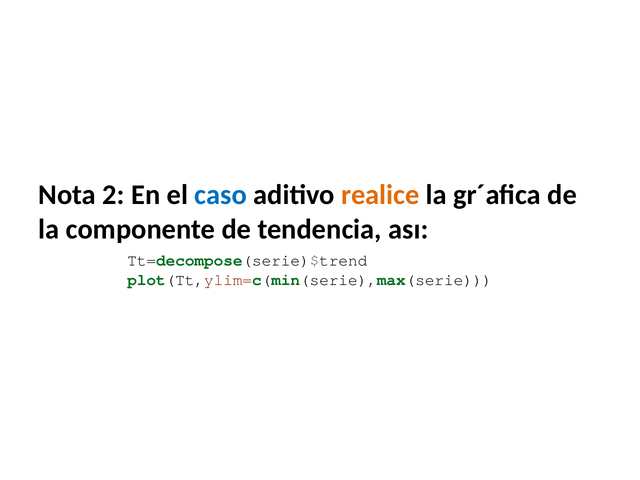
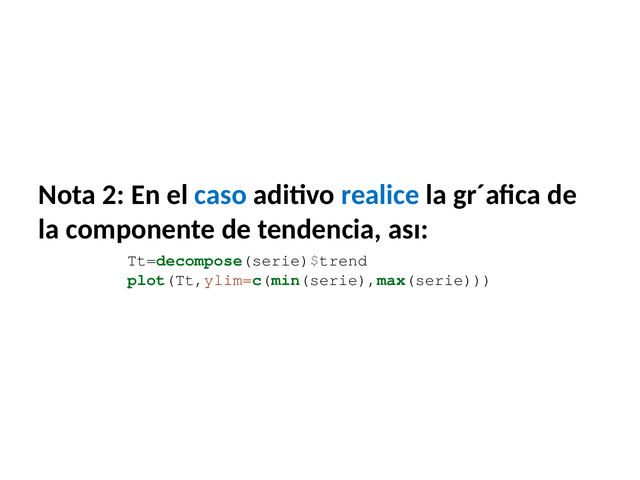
realice colour: orange -> blue (380, 195)
